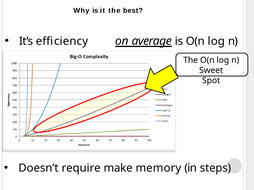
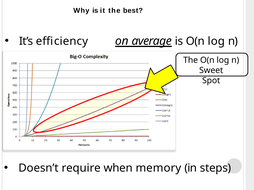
make: make -> when (118, 168)
